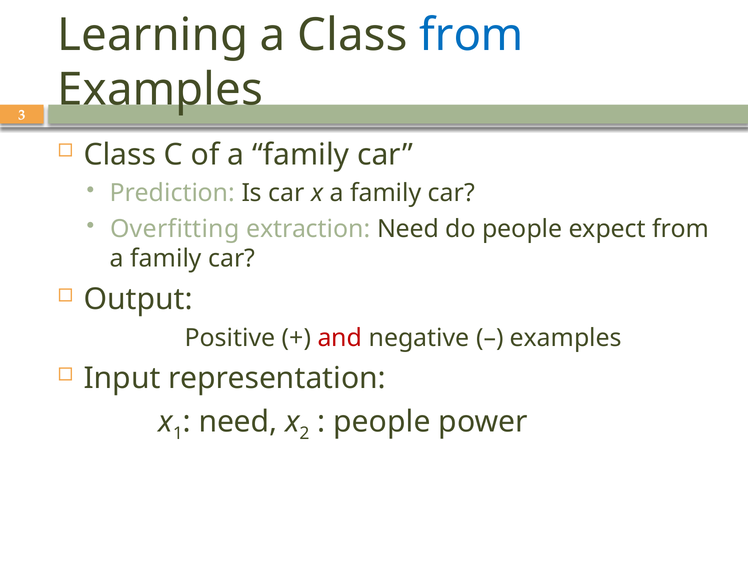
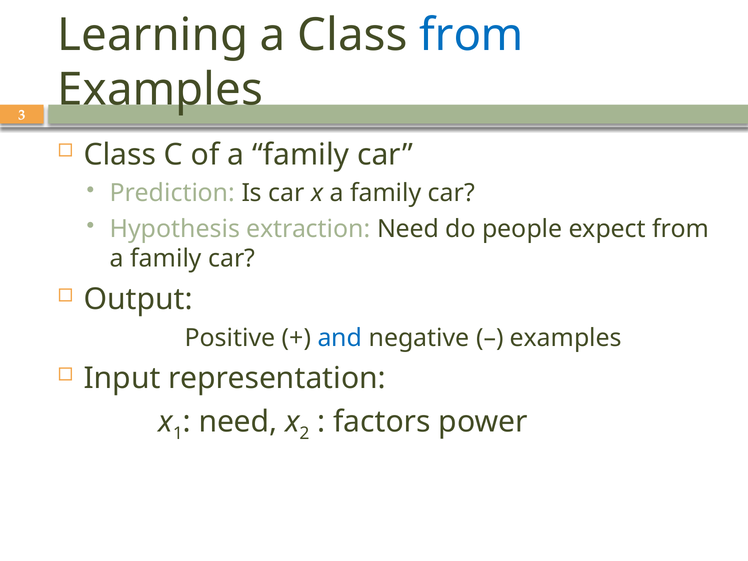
Overfitting: Overfitting -> Hypothesis (175, 229)
and colour: red -> blue (340, 338)
people: people -> factors (382, 422)
